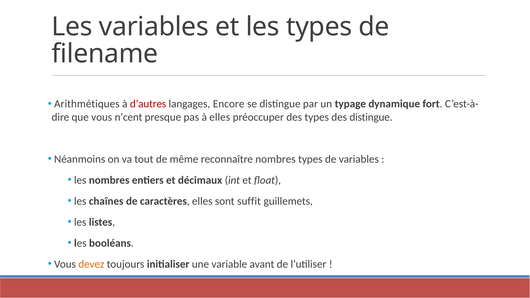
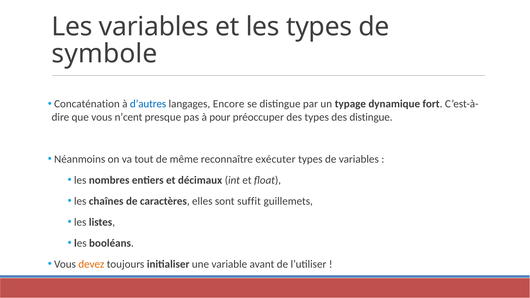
filename: filename -> symbole (105, 54)
Arithmétiques: Arithmétiques -> Concaténation (87, 104)
d’autres colour: red -> blue (148, 104)
à elles: elles -> pour (220, 117)
reconnaître nombres: nombres -> exécuter (276, 159)
